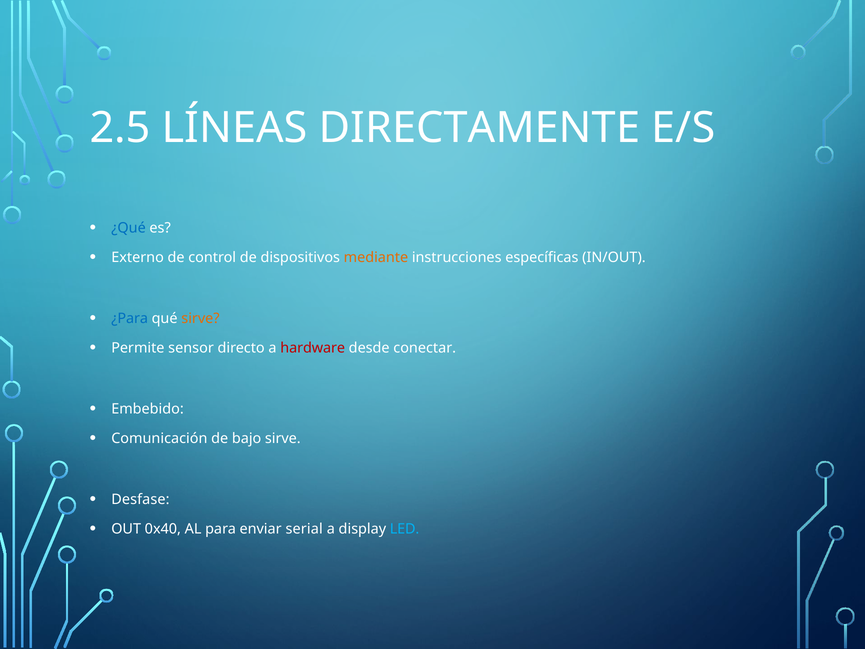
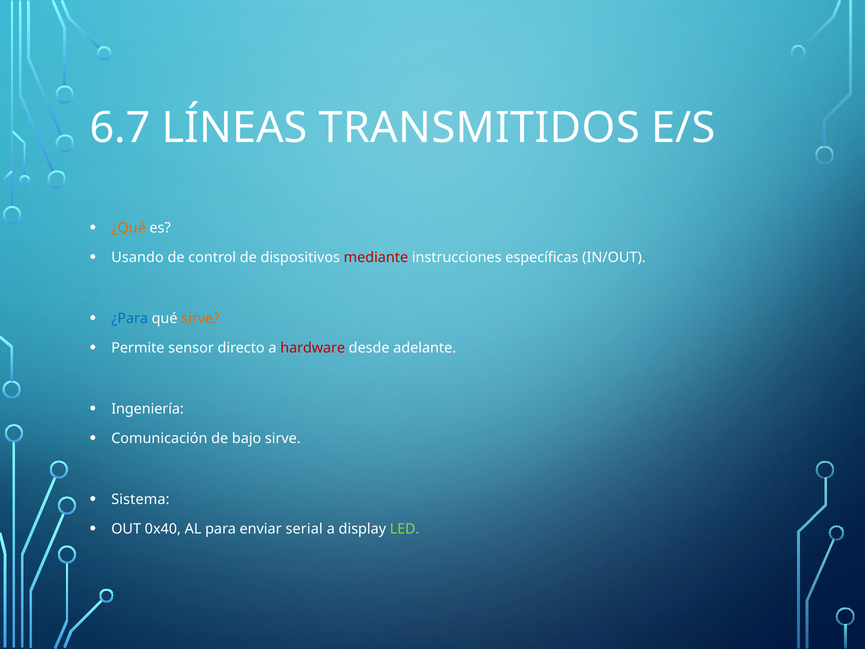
2.5: 2.5 -> 6.7 (120, 128)
DIRECTAMENTE: DIRECTAMENTE -> TRANSMITIDOS (479, 128)
¿Qué colour: blue -> orange (129, 228)
Externo: Externo -> Usando (138, 258)
mediante colour: orange -> red (376, 258)
conectar: conectar -> adelante (425, 348)
Embebido: Embebido -> Ingeniería (148, 409)
Desfase: Desfase -> Sistema (140, 500)
LED colour: light blue -> light green (405, 529)
